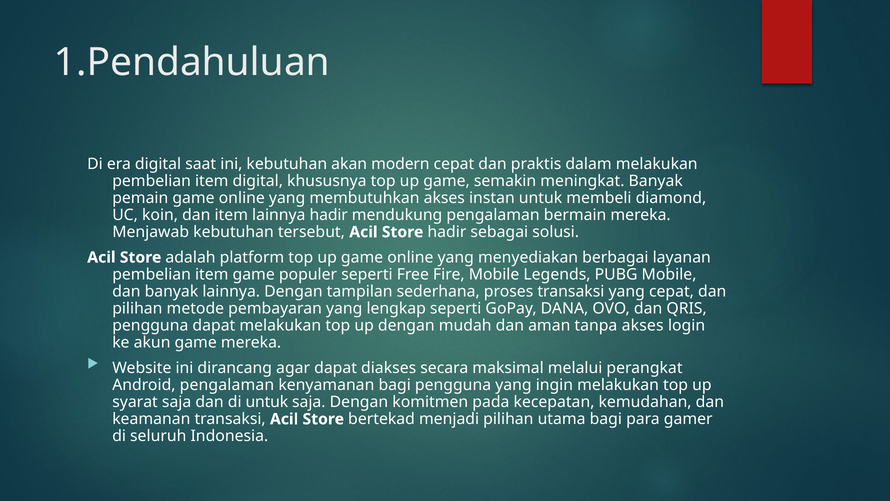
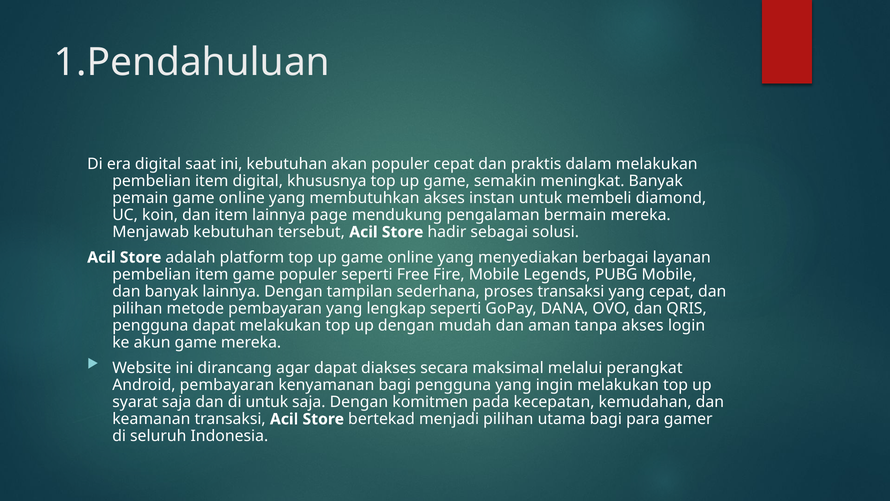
akan modern: modern -> populer (400, 164)
lainnya hadir: hadir -> page (329, 215)
Android pengalaman: pengalaman -> pembayaran (227, 385)
